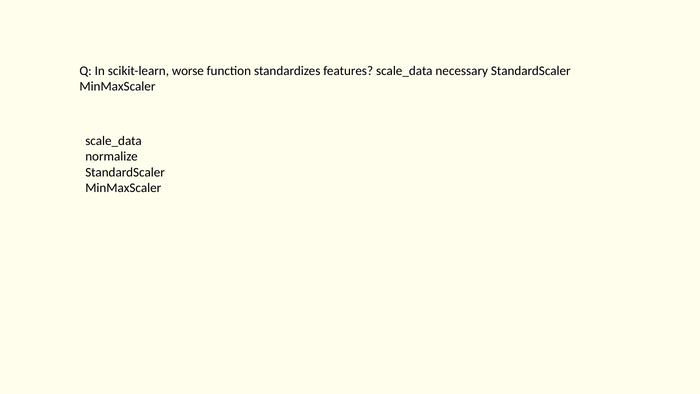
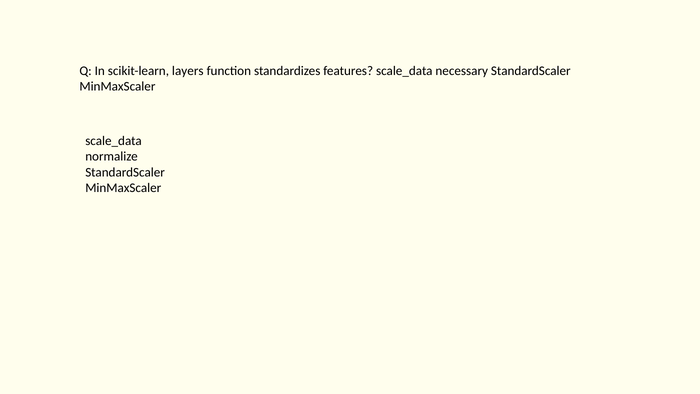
worse: worse -> layers (188, 71)
